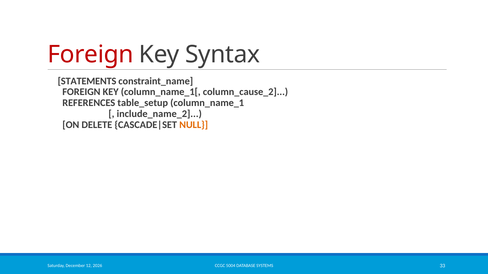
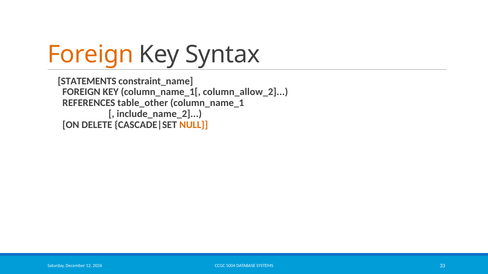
Foreign colour: red -> orange (90, 55)
column_cause_2: column_cause_2 -> column_allow_2 (245, 92)
table_setup: table_setup -> table_other (143, 103)
